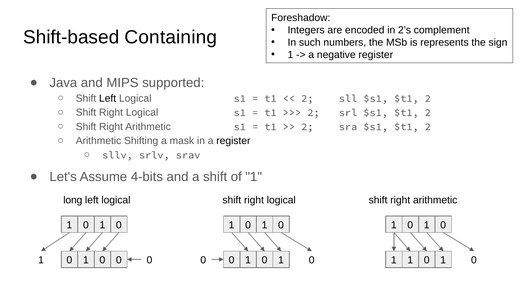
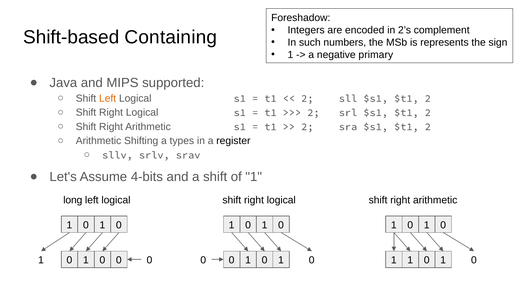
negative register: register -> primary (376, 55)
Left colour: black -> orange (108, 98)
mask: mask -> types (182, 141)
